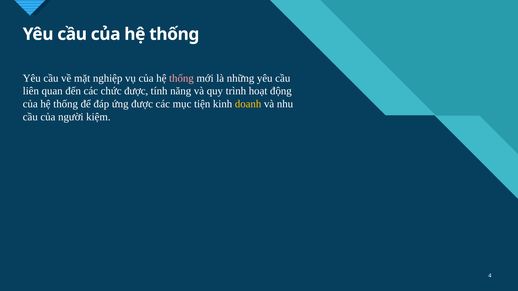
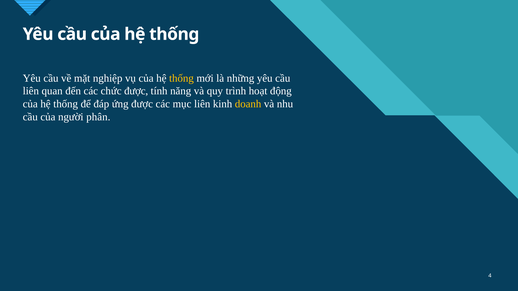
thống colour: pink -> yellow (181, 78)
mục tiện: tiện -> liên (202, 104)
kiệm: kiệm -> phân (98, 117)
